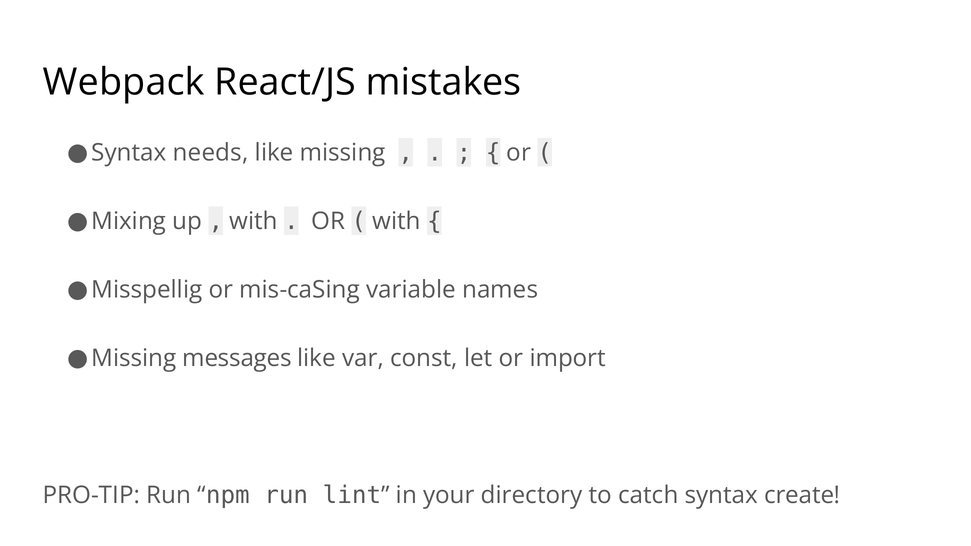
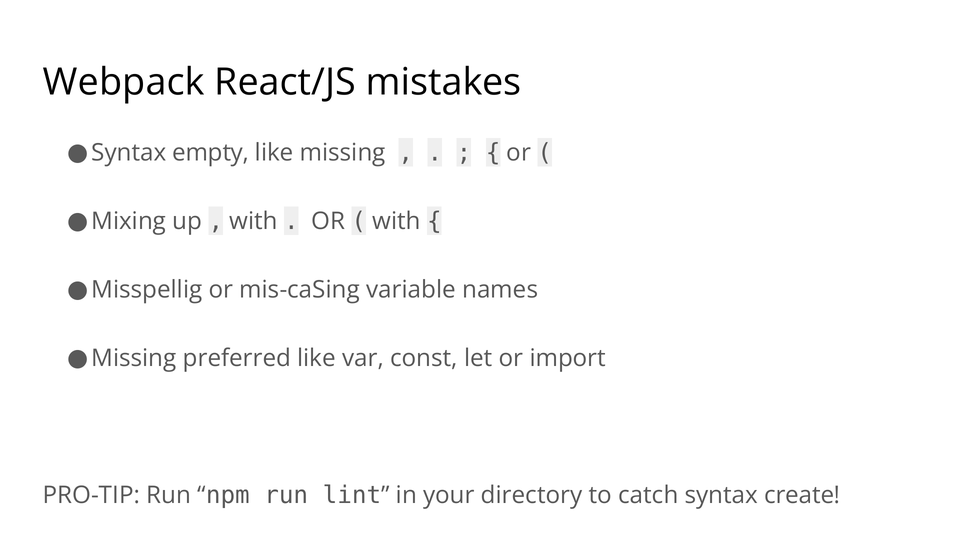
needs: needs -> empty (211, 153)
messages: messages -> preferred (237, 358)
